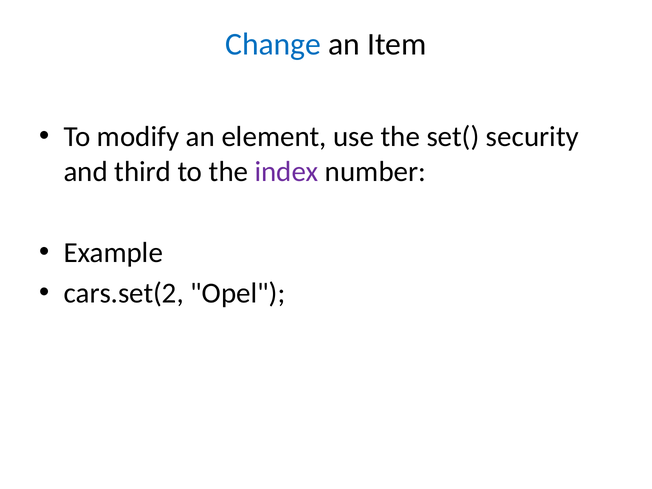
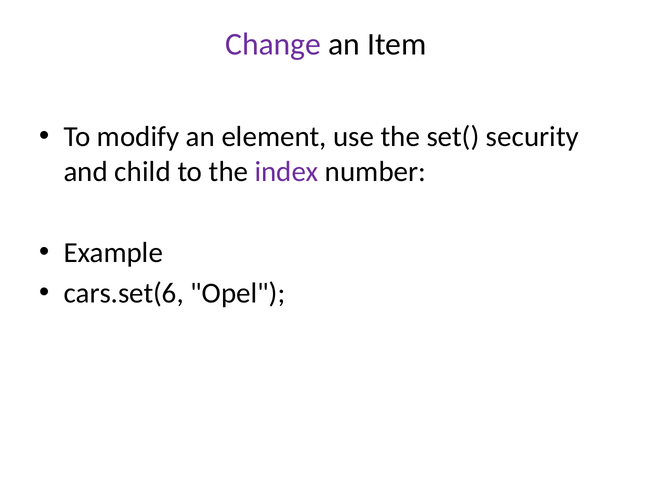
Change colour: blue -> purple (273, 44)
third: third -> child (143, 172)
cars.set(2: cars.set(2 -> cars.set(6 (124, 293)
